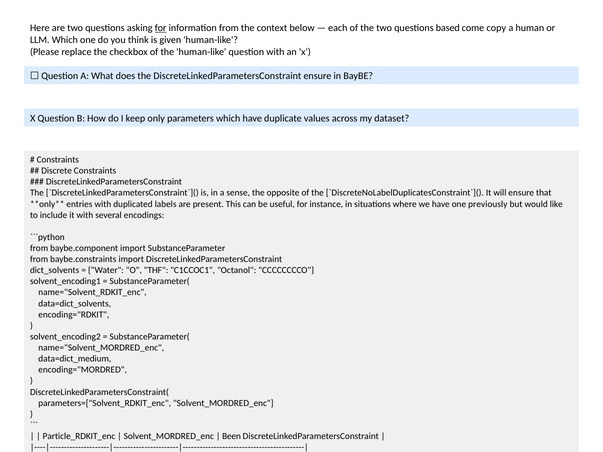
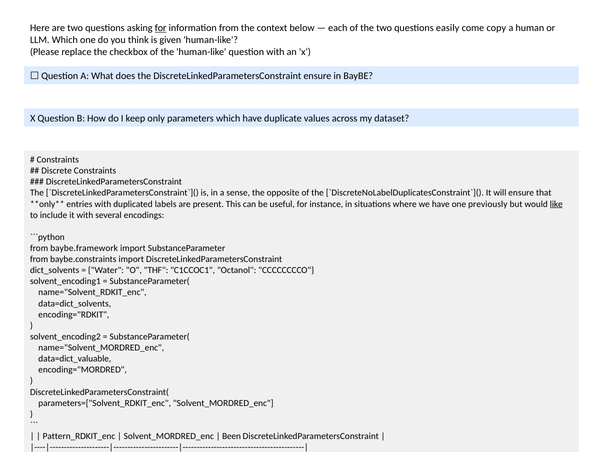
based: based -> easily (448, 28)
like underline: none -> present (556, 204)
baybe.component: baybe.component -> baybe.framework (84, 248)
data=dict_medium: data=dict_medium -> data=dict_valuable (75, 359)
Particle_RDKIT_enc: Particle_RDKIT_enc -> Pattern_RDKIT_enc (79, 436)
